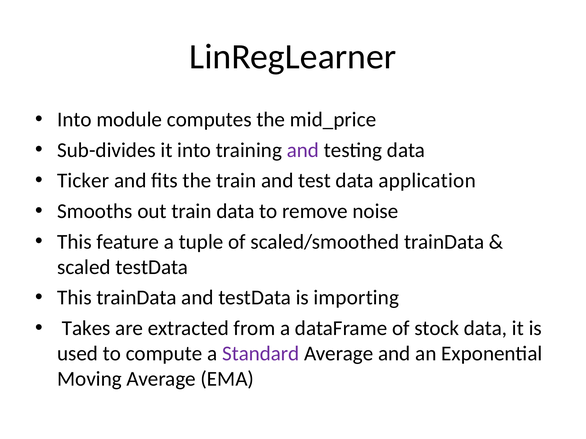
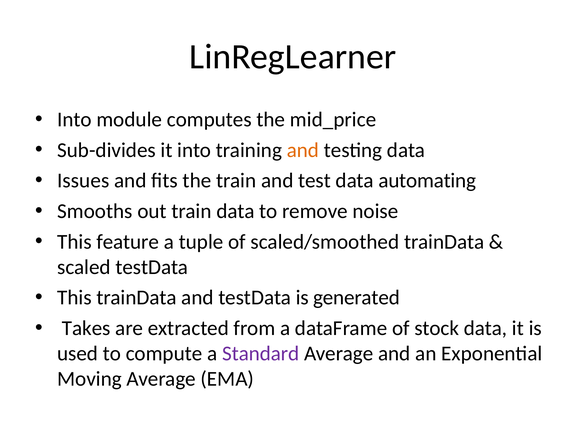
and colour: purple -> orange (303, 150)
Ticker: Ticker -> Issues (83, 181)
application: application -> automating (427, 181)
importing: importing -> generated (357, 298)
